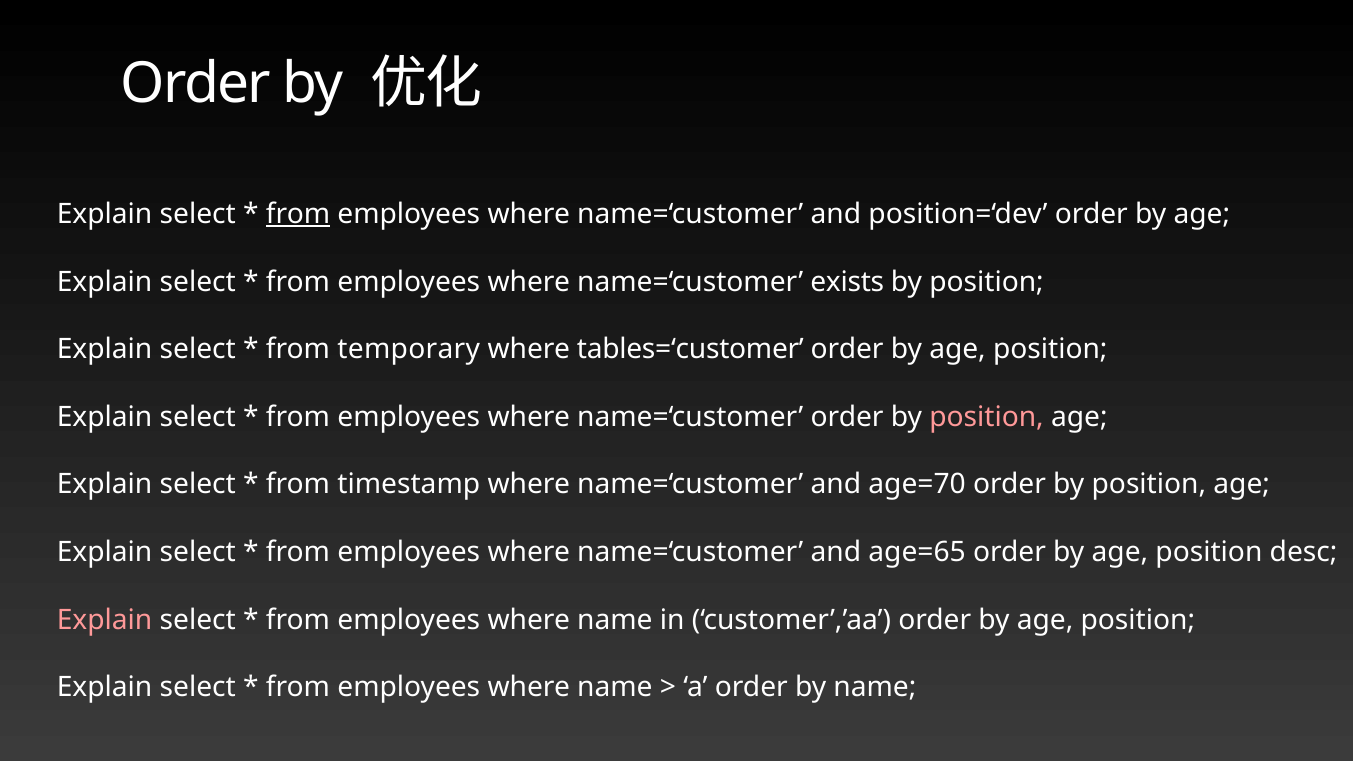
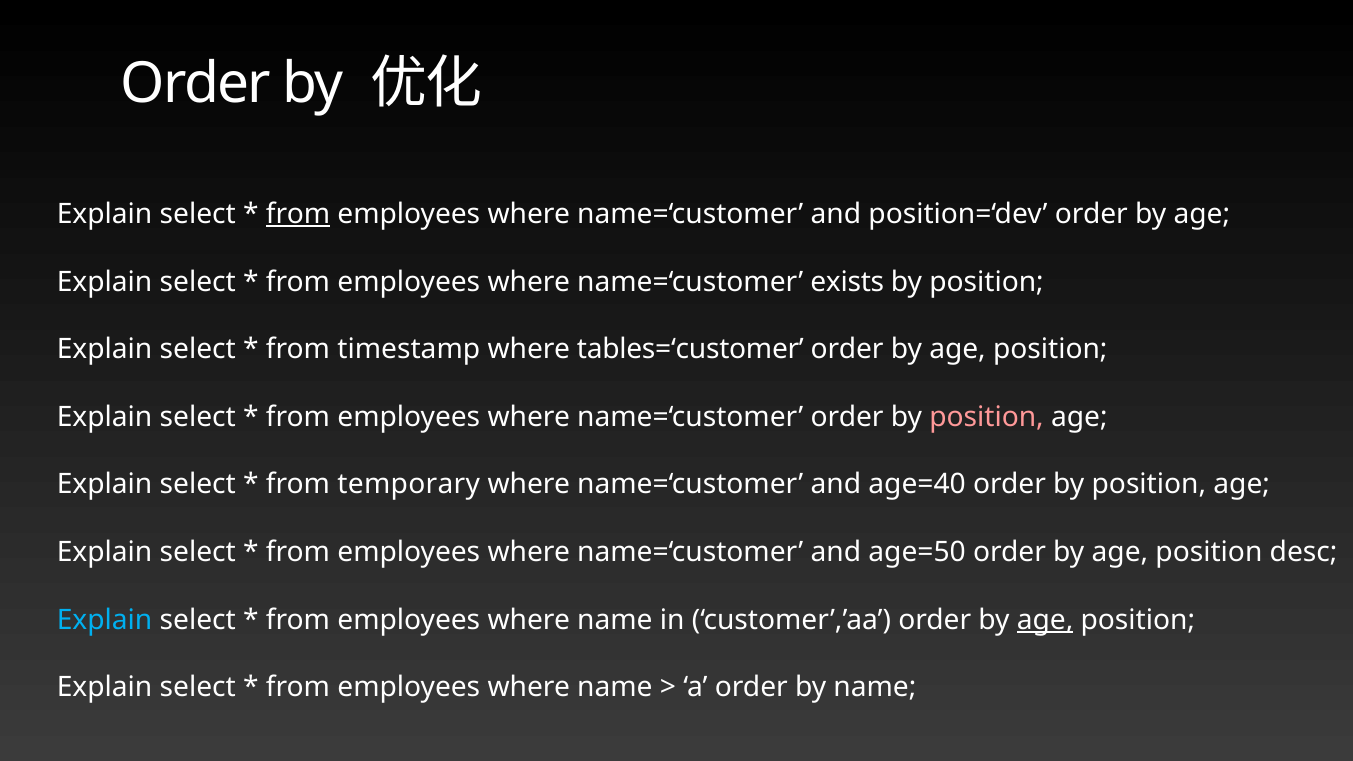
temporary: temporary -> timestamp (409, 349)
timestamp: timestamp -> temporary (409, 485)
age=70: age=70 -> age=40 (917, 485)
age=65: age=65 -> age=50 (917, 552)
Explain colour: pink -> light blue (105, 620)
age underline: none -> present (1045, 620)
